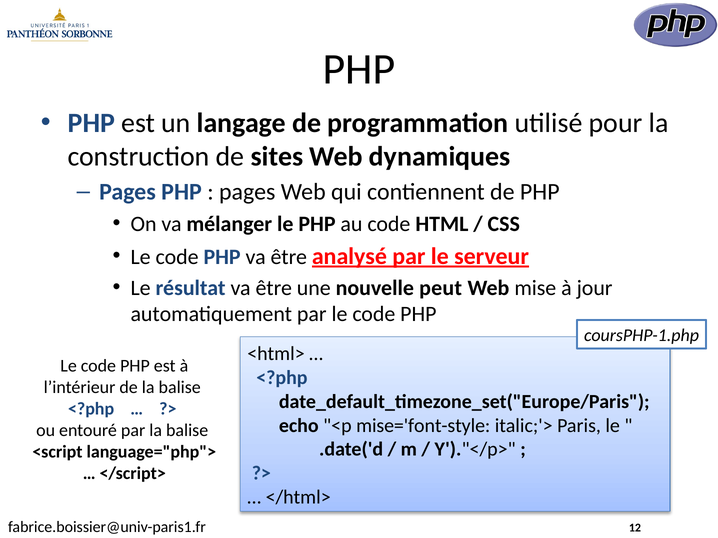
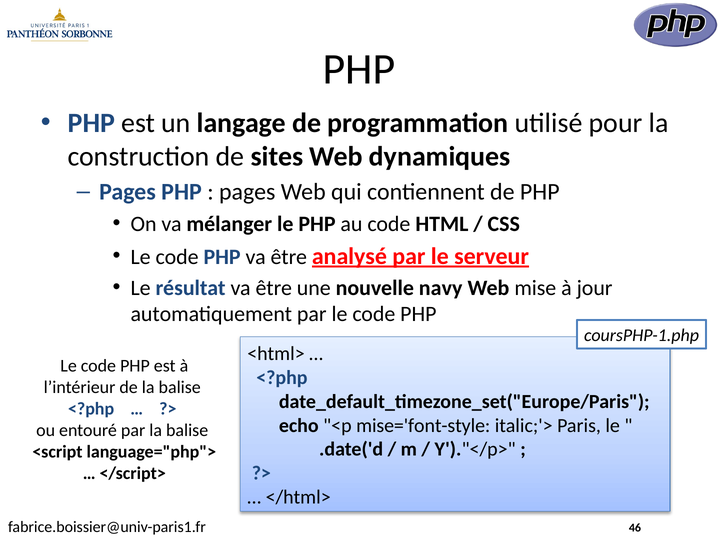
peut: peut -> navy (441, 288)
12: 12 -> 46 (635, 528)
